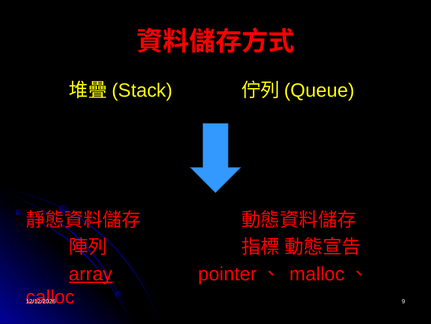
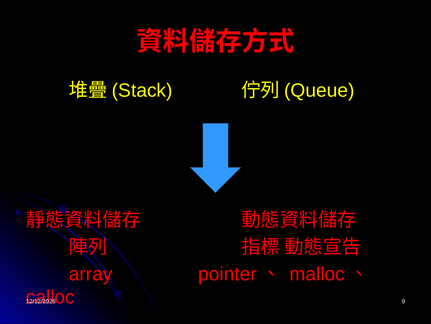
array underline: present -> none (91, 273)
